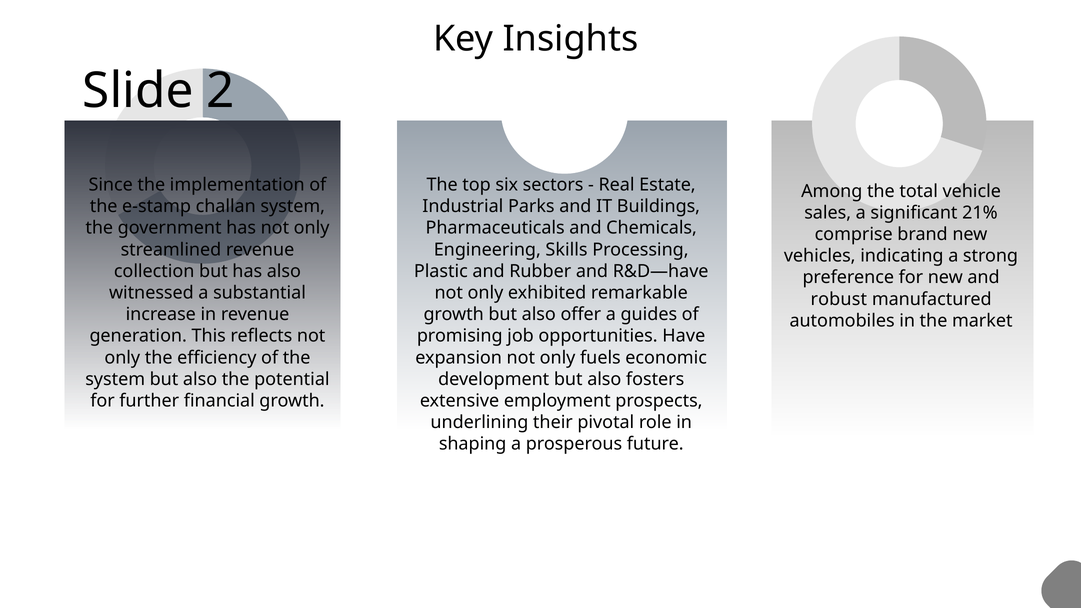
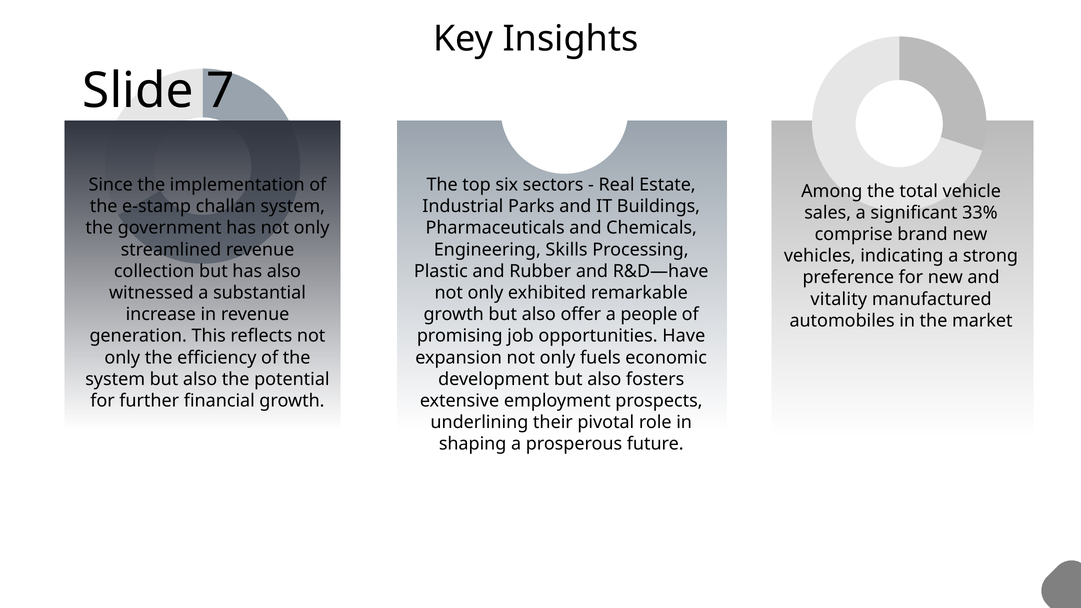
2: 2 -> 7 (220, 91)
21%: 21% -> 33% (980, 213)
robust: robust -> vitality (839, 299)
guides: guides -> people (649, 314)
